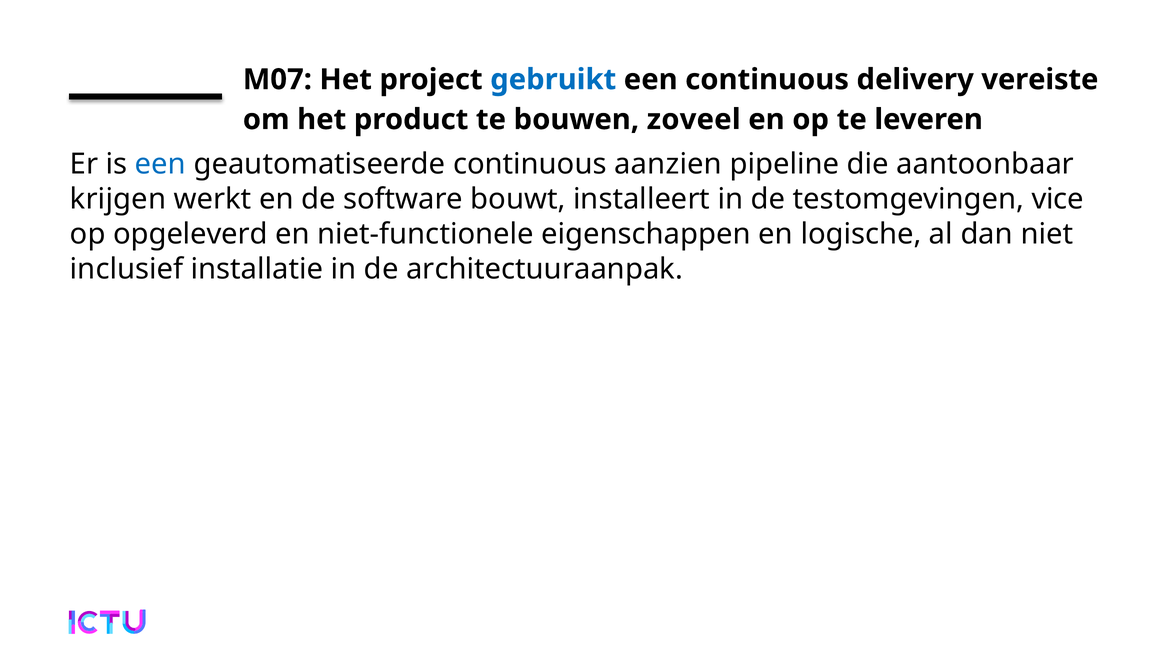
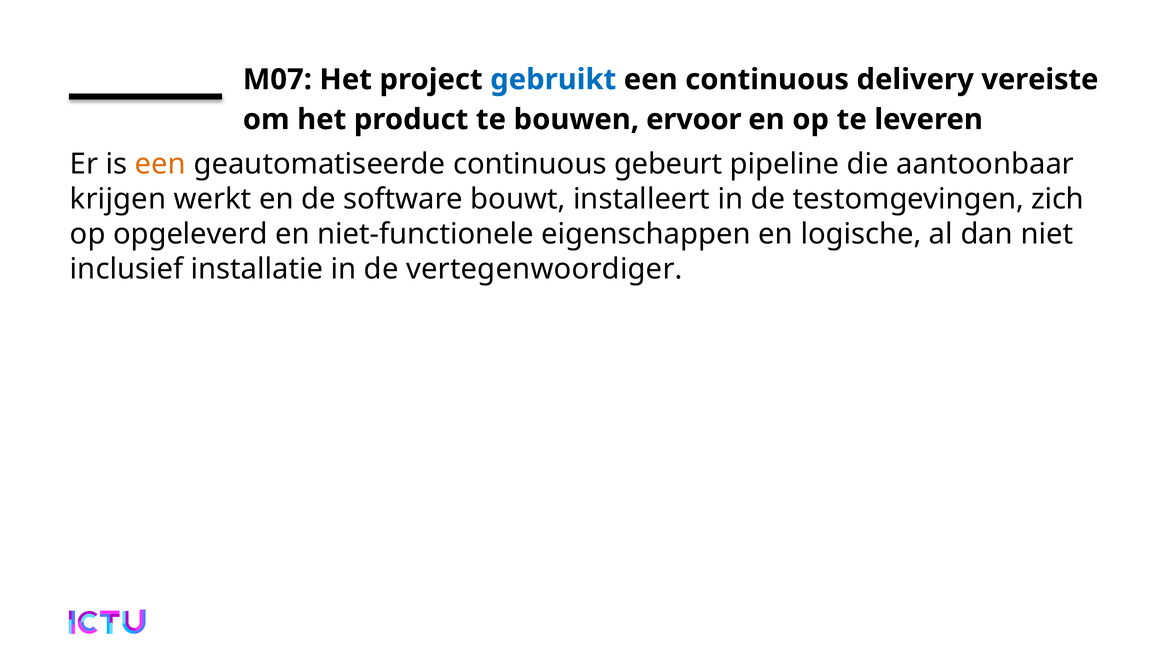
zoveel: zoveel -> ervoor (694, 120)
een colour: blue -> orange (160, 164)
aanzien: aanzien -> gebeurt (668, 164)
vice: vice -> zich (1058, 199)
architectuuraanpak: architectuuraanpak -> vertegenwoordiger (544, 269)
